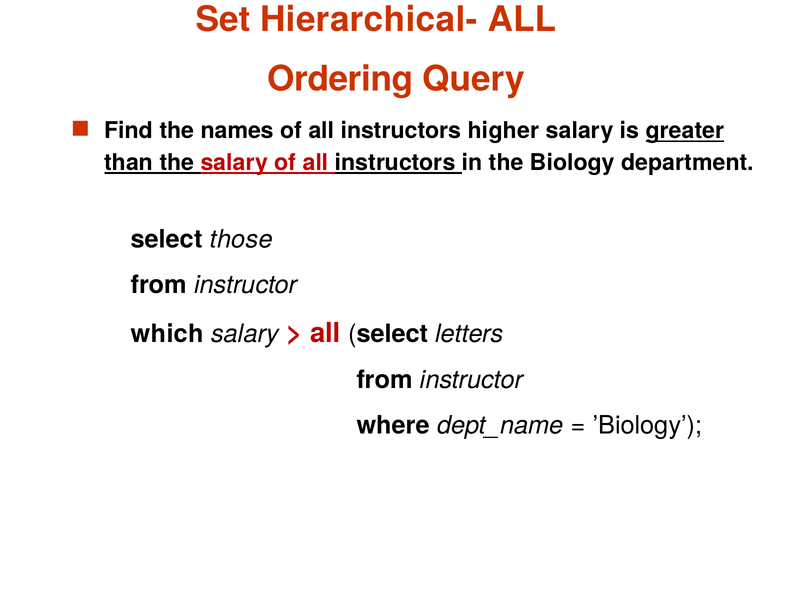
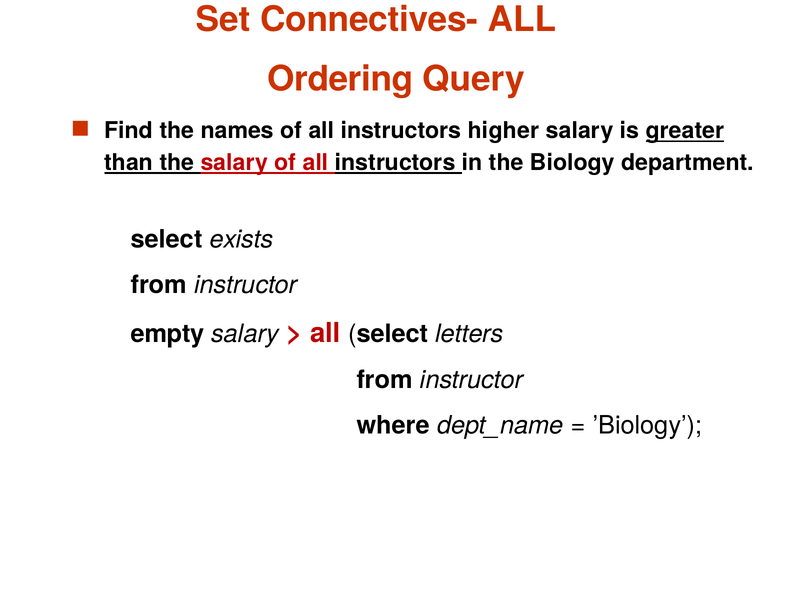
Hierarchical-: Hierarchical- -> Connectives- (369, 19)
those: those -> exists (241, 239)
which: which -> empty (168, 334)
